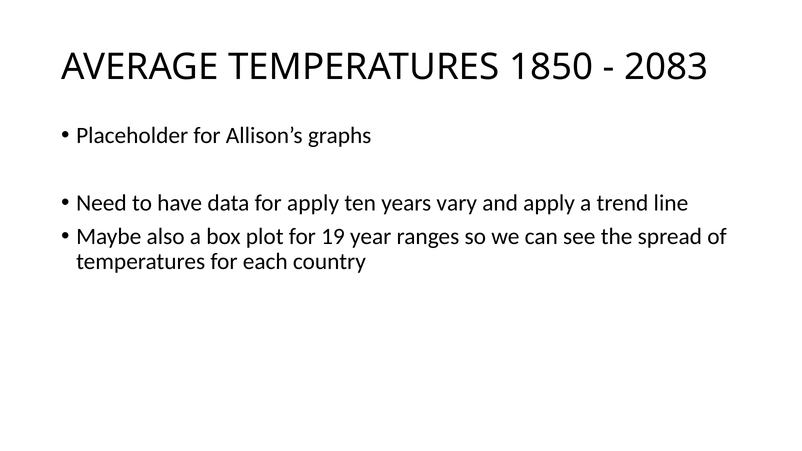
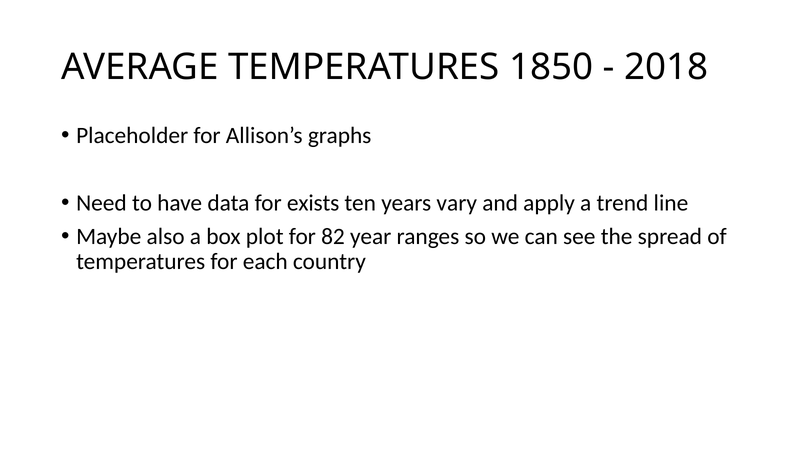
2083: 2083 -> 2018 (666, 67)
for apply: apply -> exists (313, 203)
19: 19 -> 82 (333, 236)
